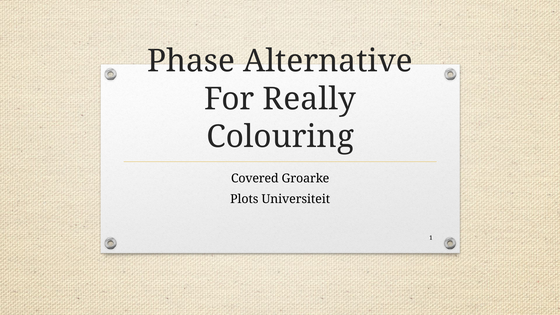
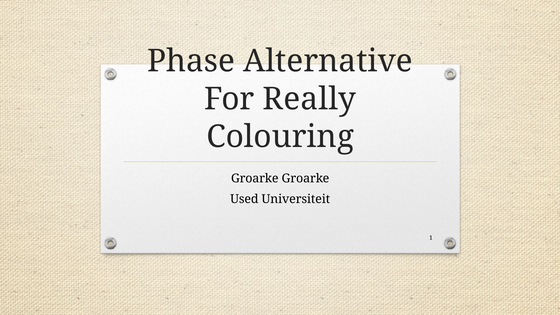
Covered: Covered -> Groarke (255, 178)
Plots: Plots -> Used (244, 199)
